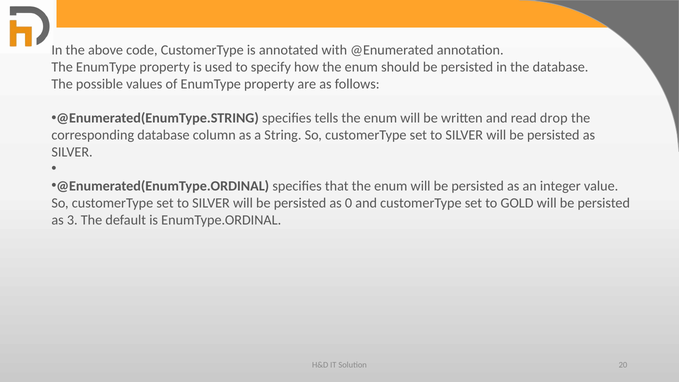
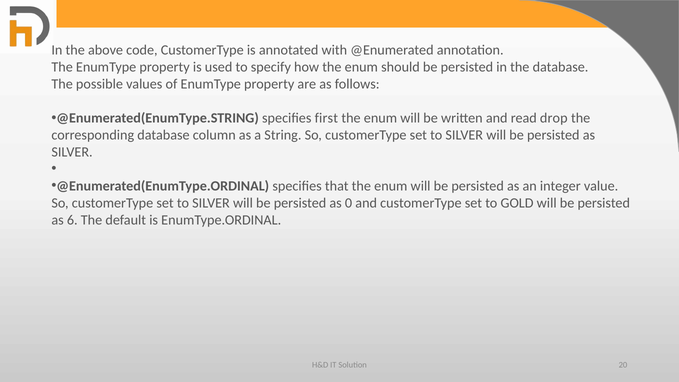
tells: tells -> first (326, 118)
3: 3 -> 6 (72, 220)
